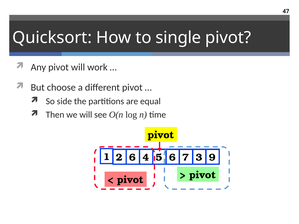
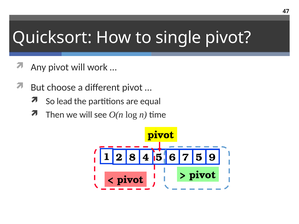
side: side -> lead (64, 101)
2 6: 6 -> 8 (132, 158)
7 3: 3 -> 5 (199, 158)
